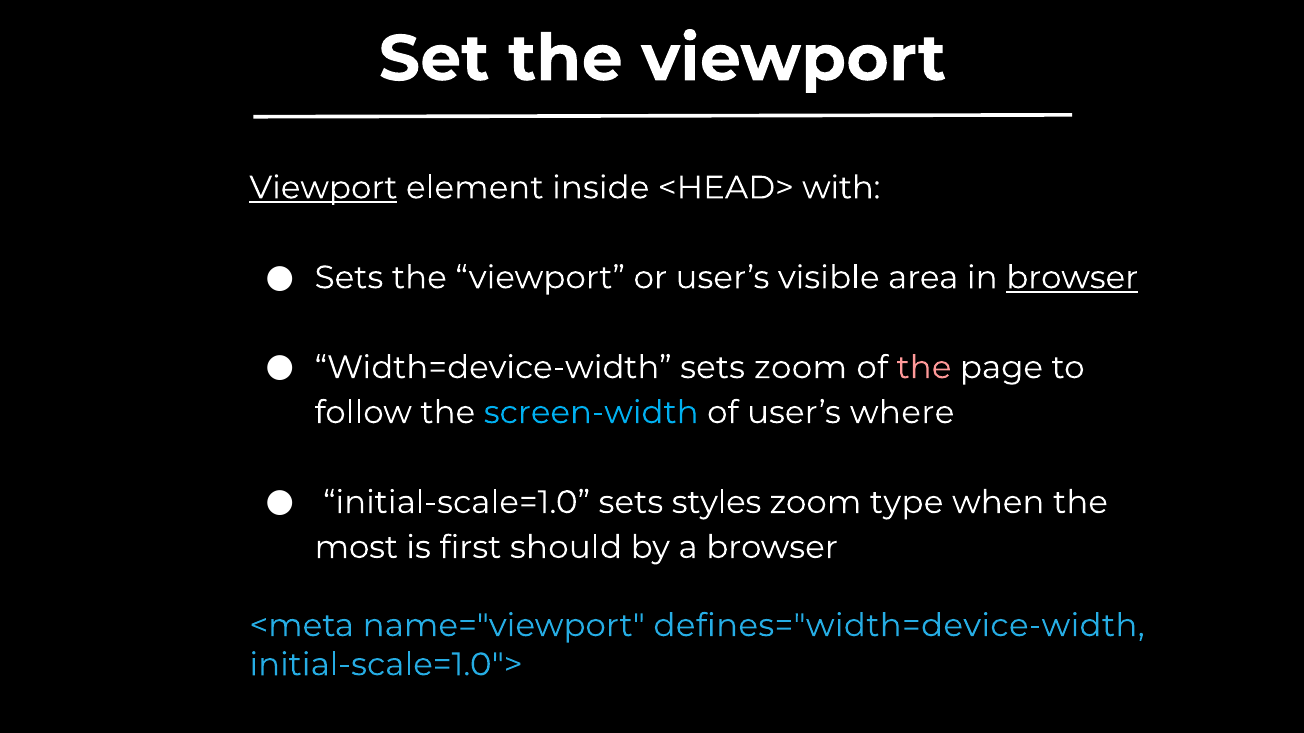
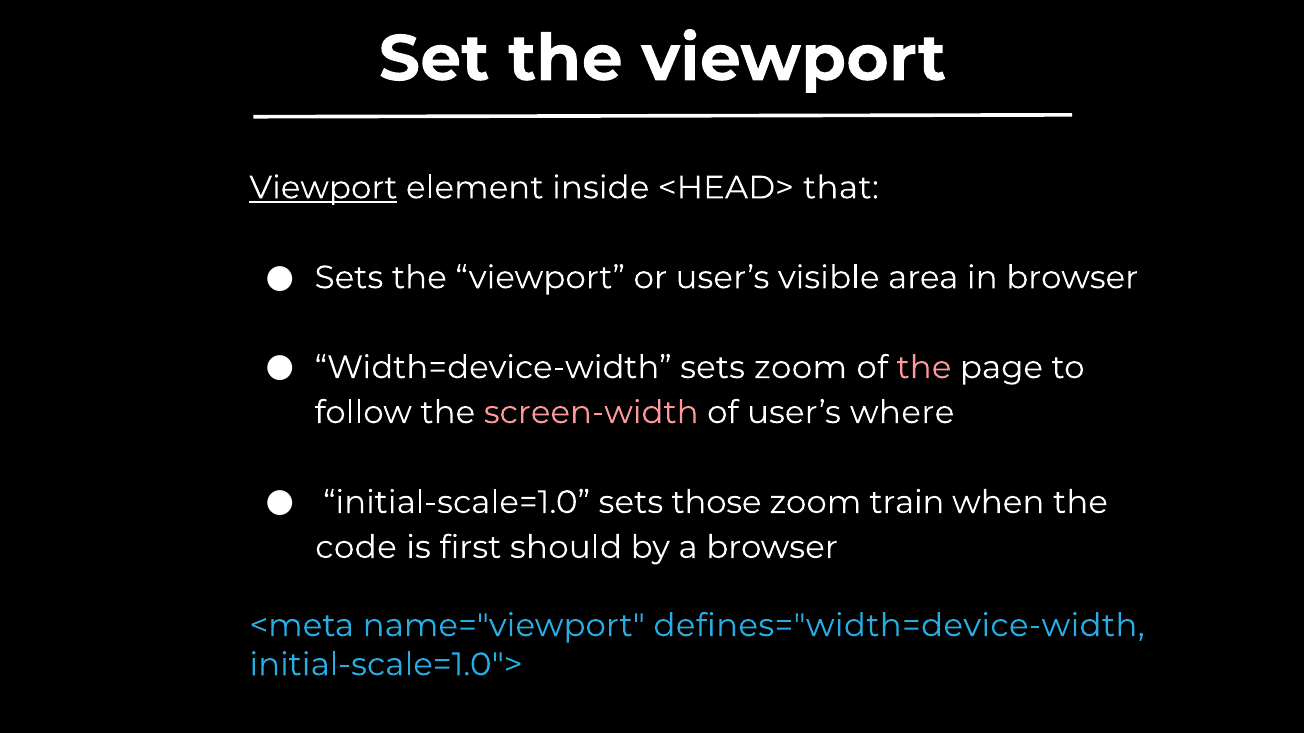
with: with -> that (841, 188)
browser underline: present -> none (1072, 278)
screen-width colour: light blue -> pink (591, 413)
styles: styles -> those (717, 503)
type: type -> train (907, 503)
most: most -> code (356, 548)
